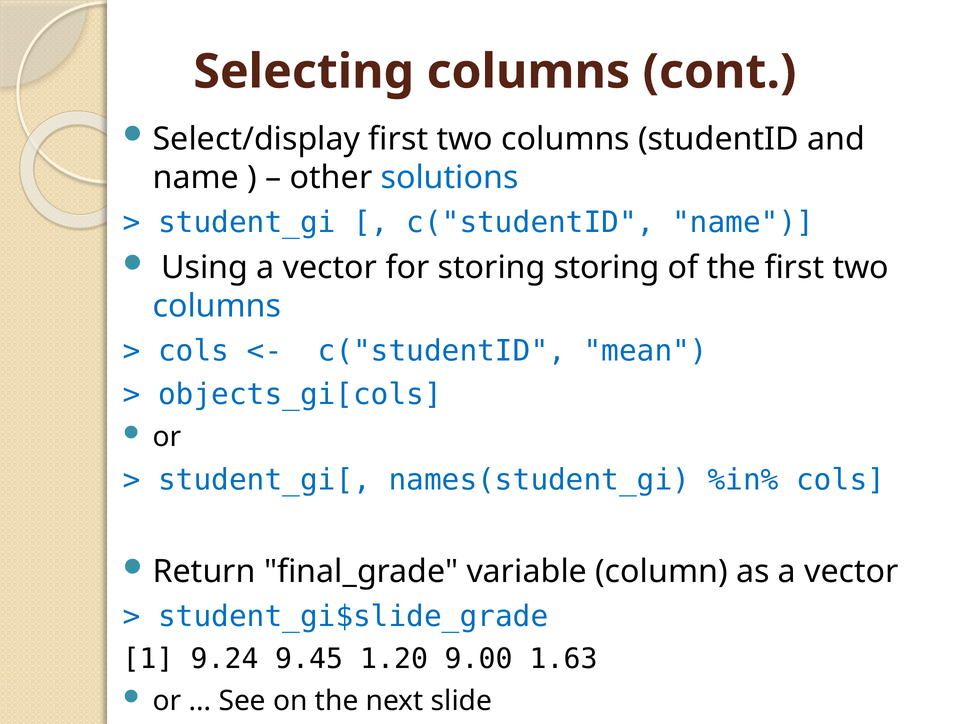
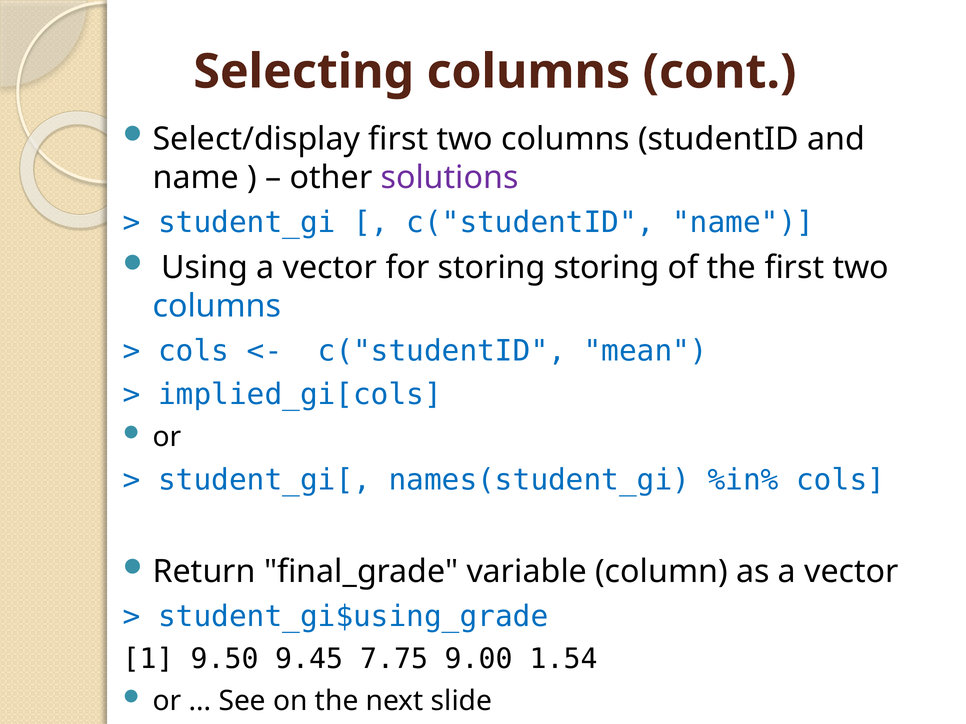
solutions colour: blue -> purple (450, 178)
objects_gi[cols: objects_gi[cols -> implied_gi[cols (300, 395)
student_gi$slide_grade: student_gi$slide_grade -> student_gi$using_grade (353, 617)
9.24: 9.24 -> 9.50 (225, 660)
1.20: 1.20 -> 7.75 (394, 660)
1.63: 1.63 -> 1.54 (564, 660)
